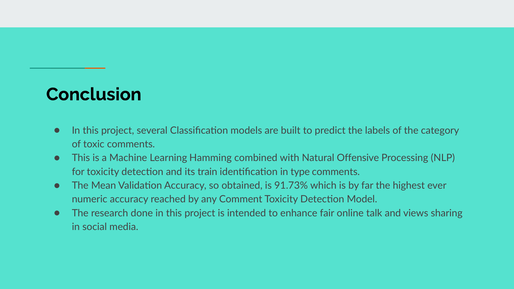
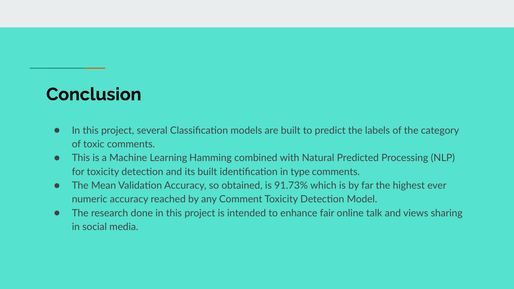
Offensive: Offensive -> Predicted (358, 158)
its train: train -> built (207, 172)
